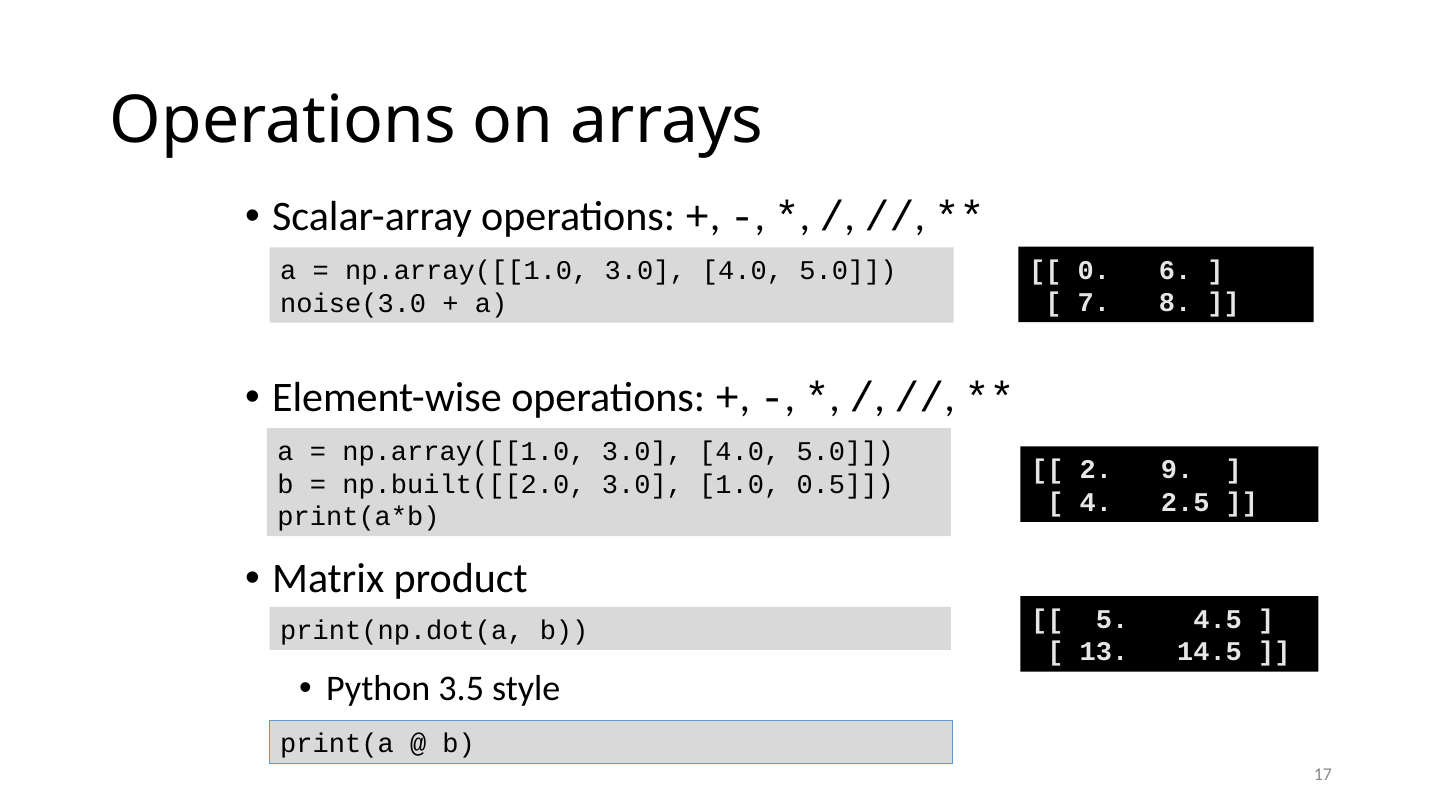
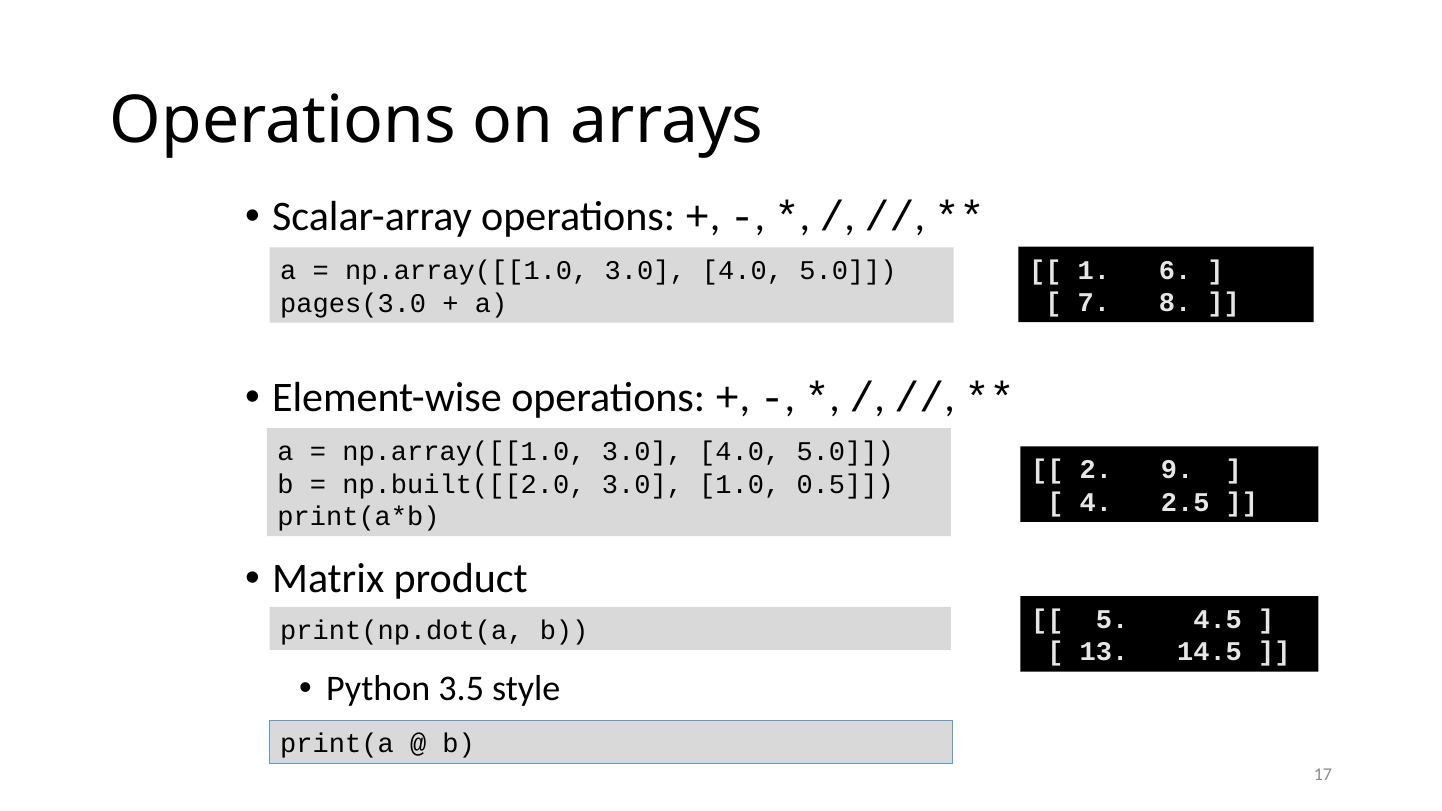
0: 0 -> 1 (1094, 270)
noise(3.0: noise(3.0 -> pages(3.0 (353, 303)
